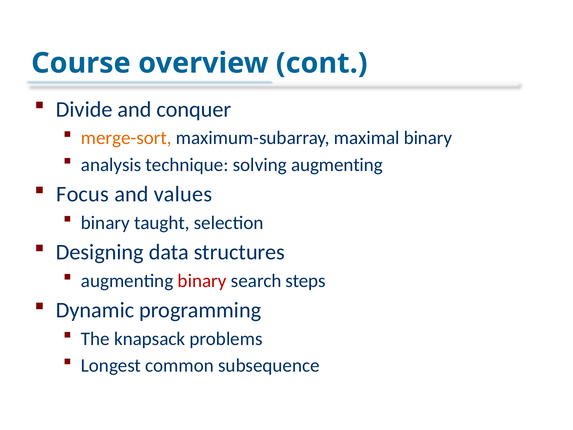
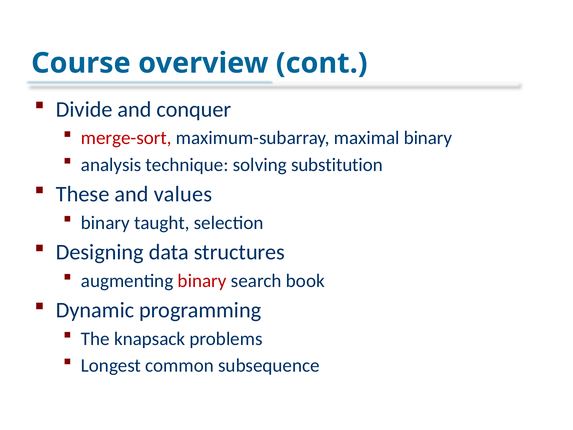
merge-sort colour: orange -> red (126, 138)
solving augmenting: augmenting -> substitution (337, 165)
Focus: Focus -> These (83, 194)
steps: steps -> book (305, 281)
